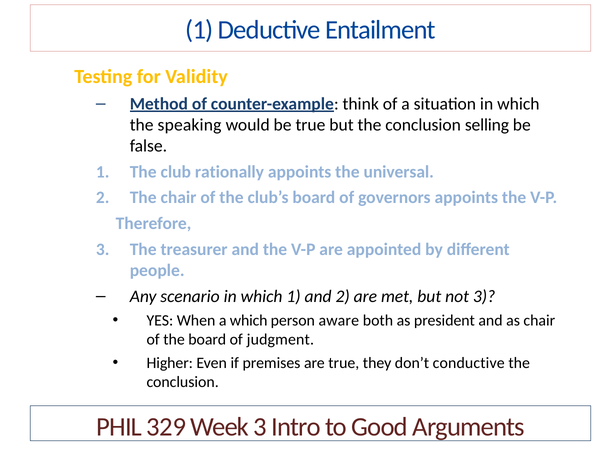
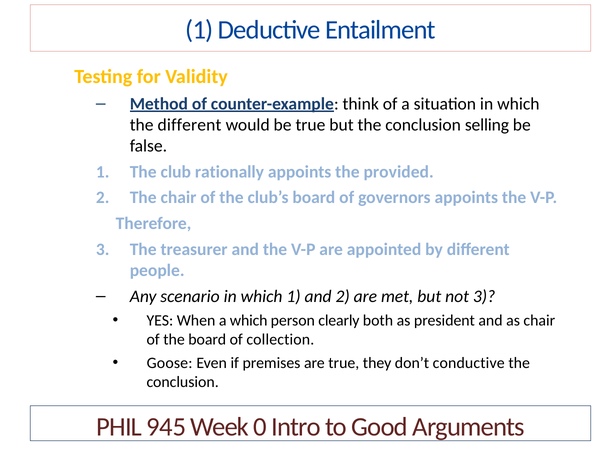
the speaking: speaking -> different (190, 125)
universal: universal -> provided (399, 172)
aware: aware -> clearly (339, 321)
judgment: judgment -> collection (280, 340)
Higher: Higher -> Goose (170, 363)
329: 329 -> 945 (166, 427)
Week 3: 3 -> 0 (260, 427)
